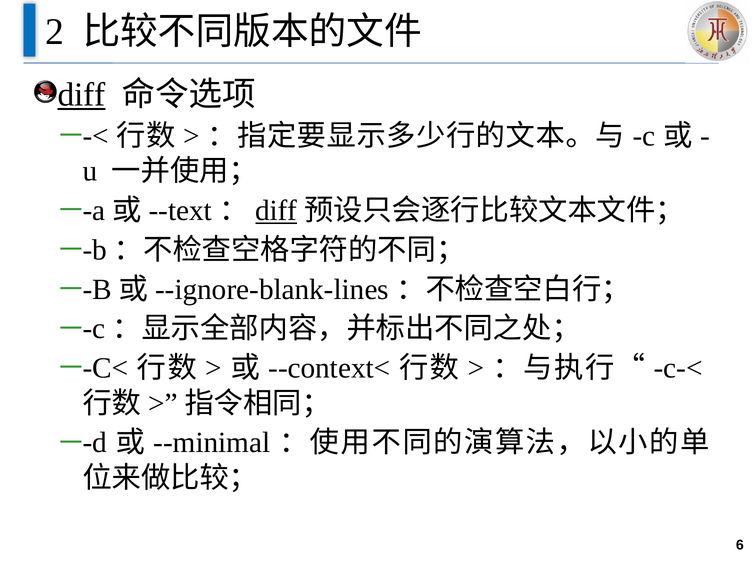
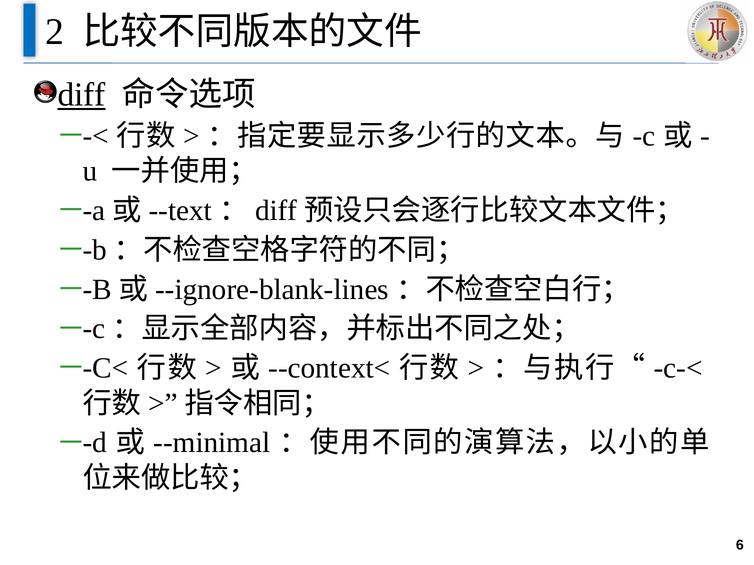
diff underline: present -> none (276, 211)
